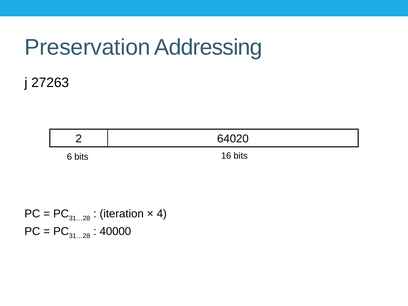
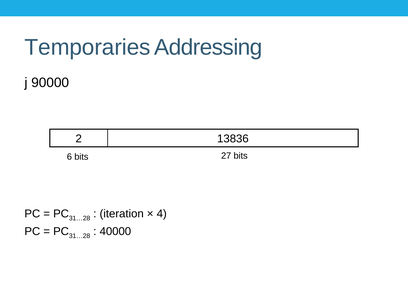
Preservation: Preservation -> Temporaries (87, 47)
27263: 27263 -> 90000 (50, 83)
64020: 64020 -> 13836 (233, 139)
16: 16 -> 27 (226, 156)
